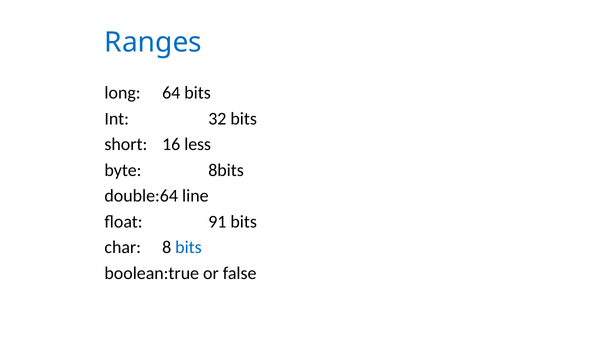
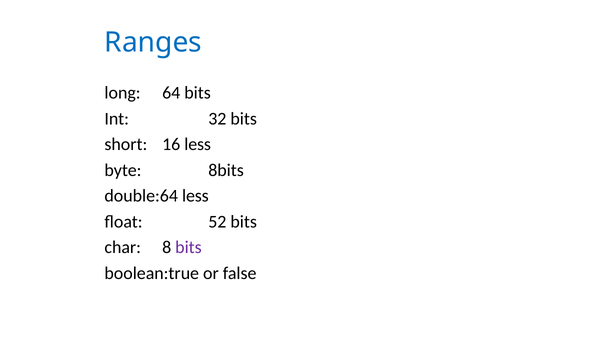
double:64 line: line -> less (195, 196)
91: 91 -> 52 (217, 222)
bits colour: blue -> purple (188, 248)
